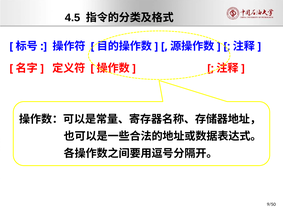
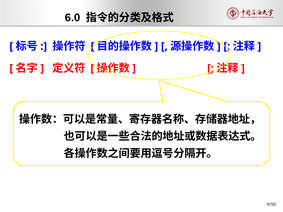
4.5: 4.5 -> 6.0 (73, 18)
